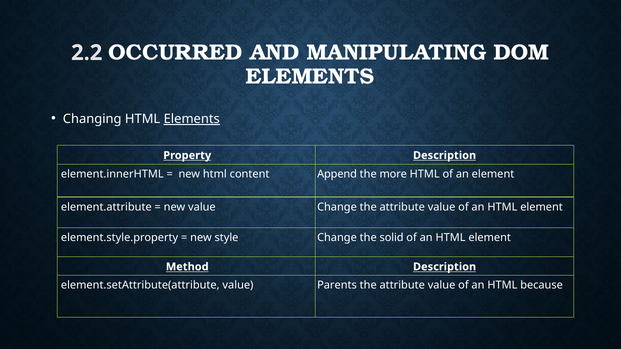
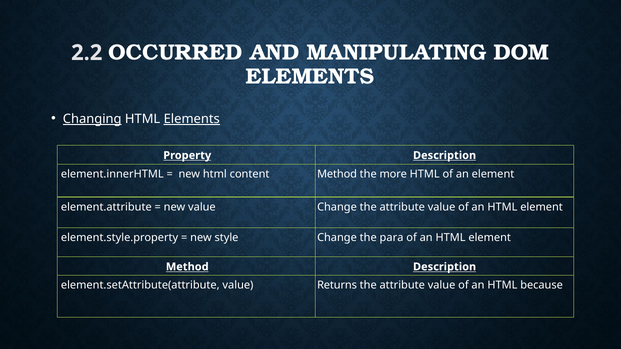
Changing underline: none -> present (92, 119)
content Append: Append -> Method (337, 174)
solid: solid -> para (392, 238)
Parents: Parents -> Returns (337, 286)
